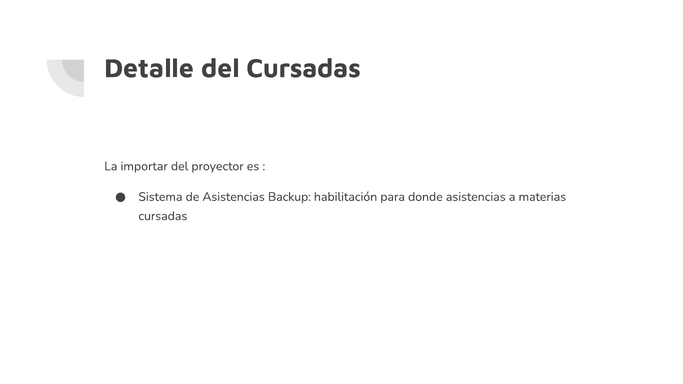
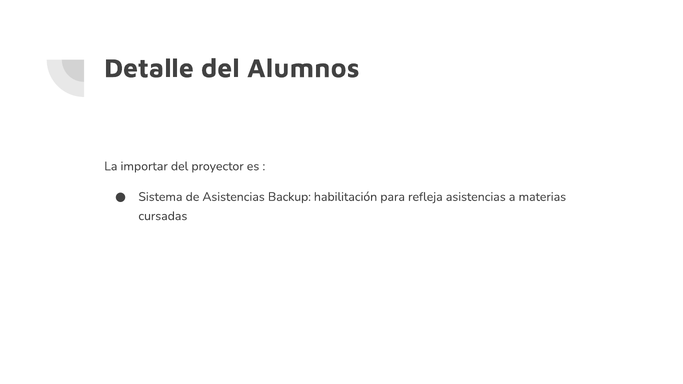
del Cursadas: Cursadas -> Alumnos (303, 68)
donde: donde -> refleja (425, 197)
